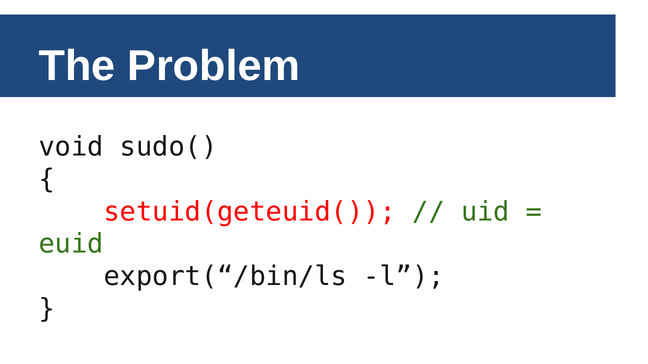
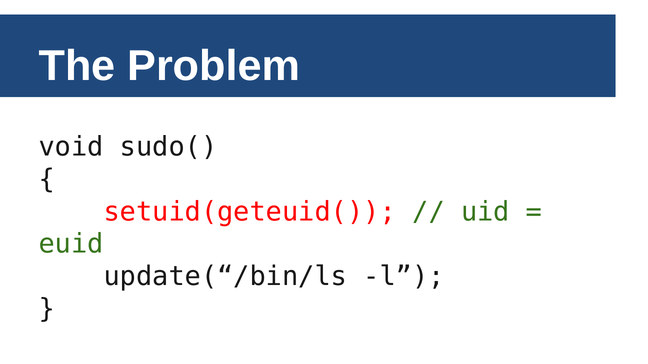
export(“/bin/ls: export(“/bin/ls -> update(“/bin/ls (225, 277)
